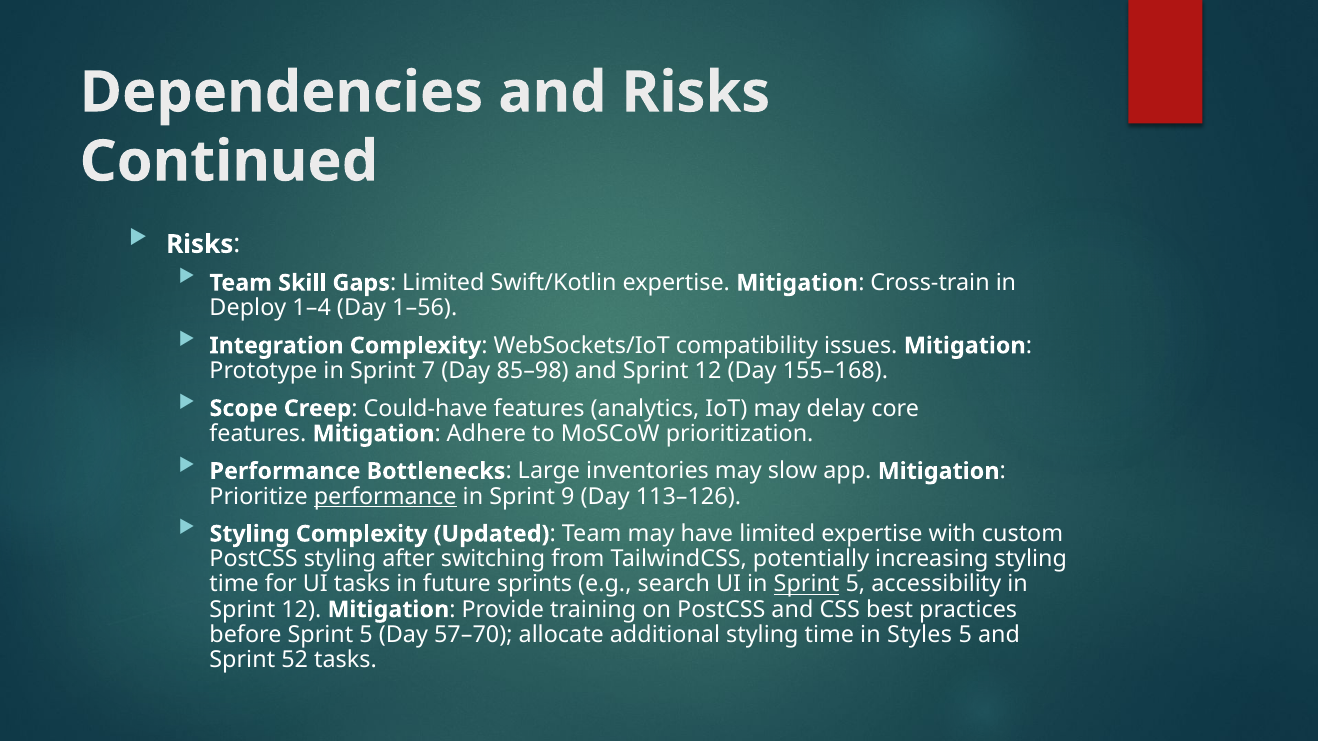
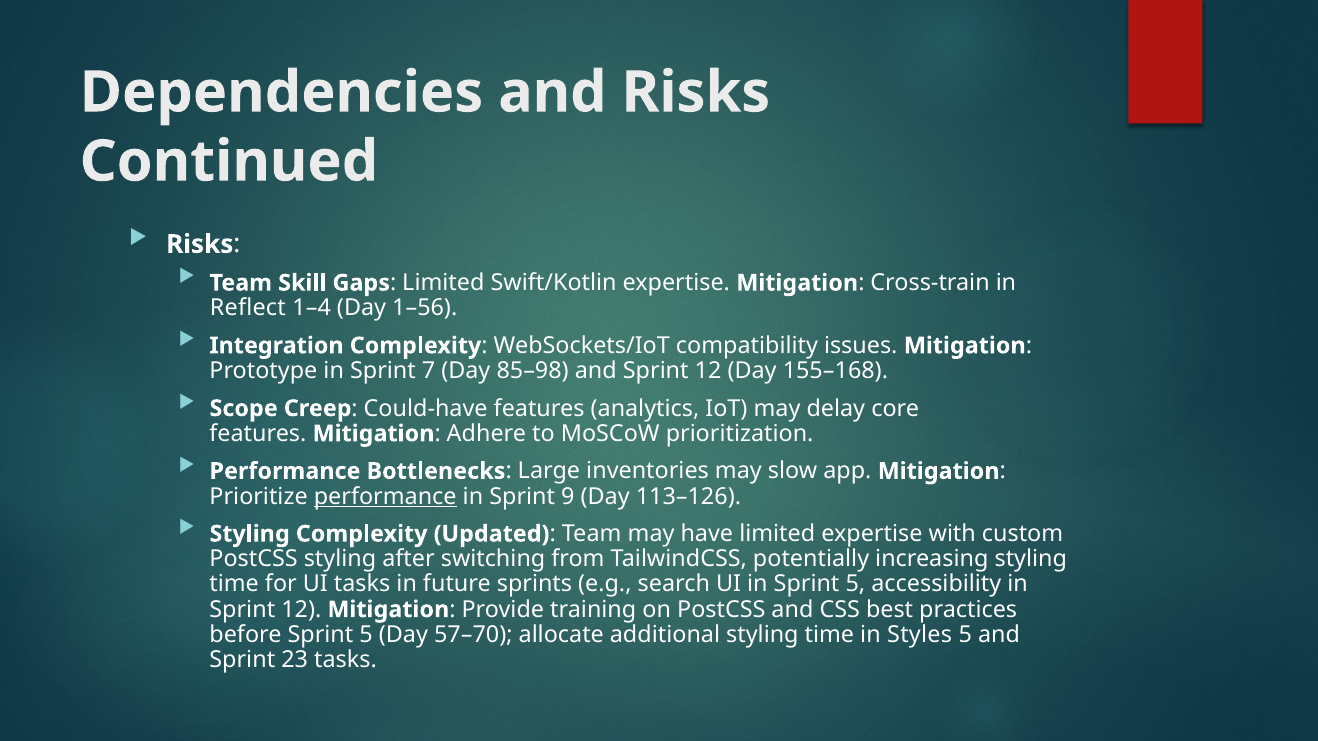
Deploy: Deploy -> Reflect (248, 308)
Sprint underline: present -> none (807, 585)
52: 52 -> 23 (295, 660)
